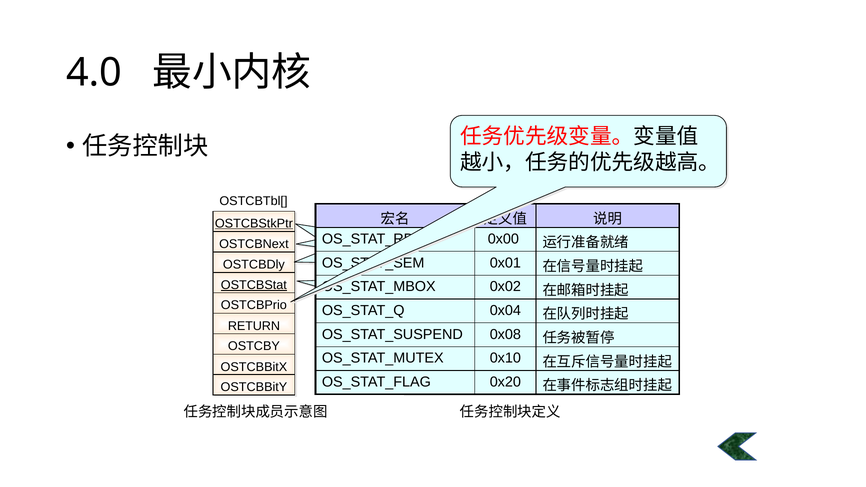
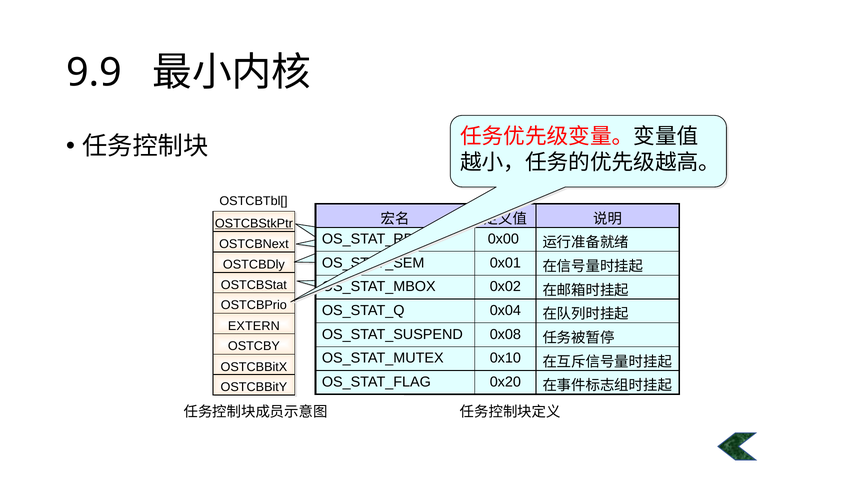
4.0: 4.0 -> 9.9 (94, 73)
OSTCBStat underline: present -> none (254, 285)
RETURN: RETURN -> EXTERN (254, 326)
